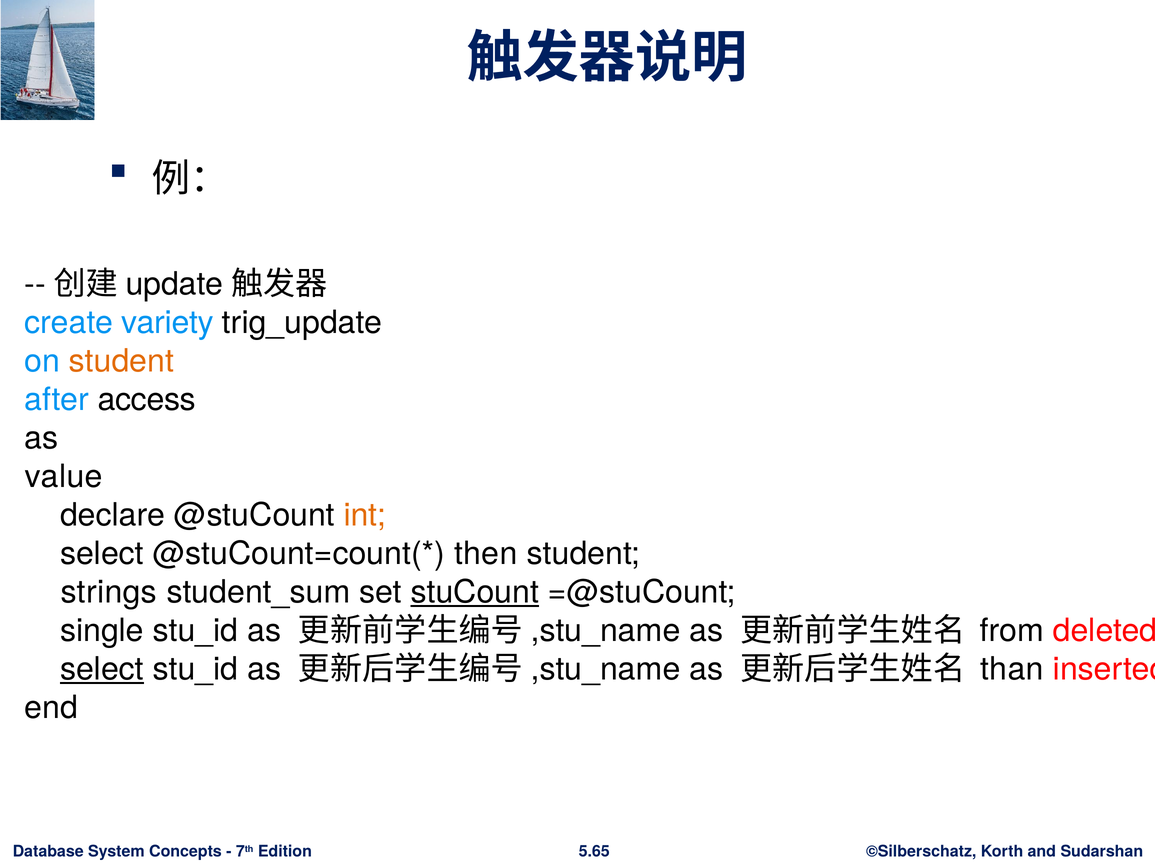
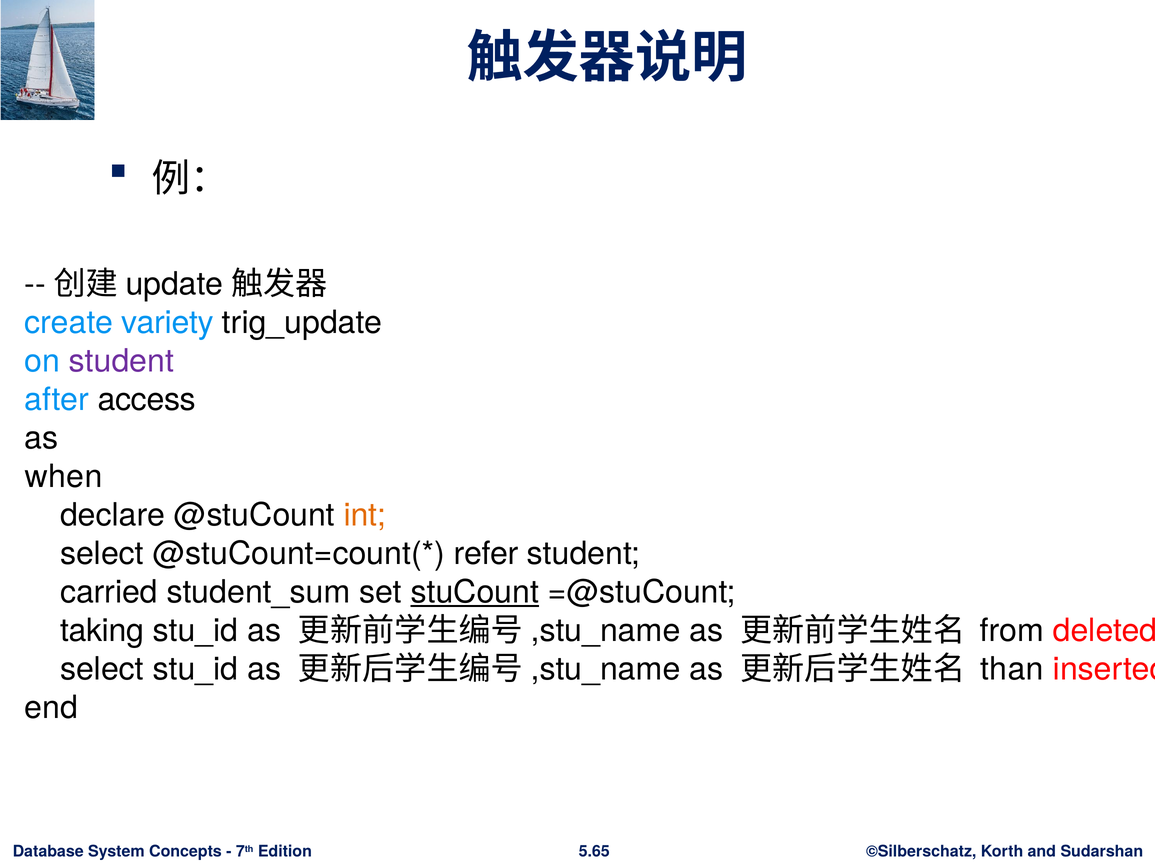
student colour: orange -> purple (121, 361)
value: value -> when (64, 477)
then: then -> refer (486, 554)
strings: strings -> carried (109, 593)
single: single -> taking (102, 631)
select underline: present -> none (102, 670)
